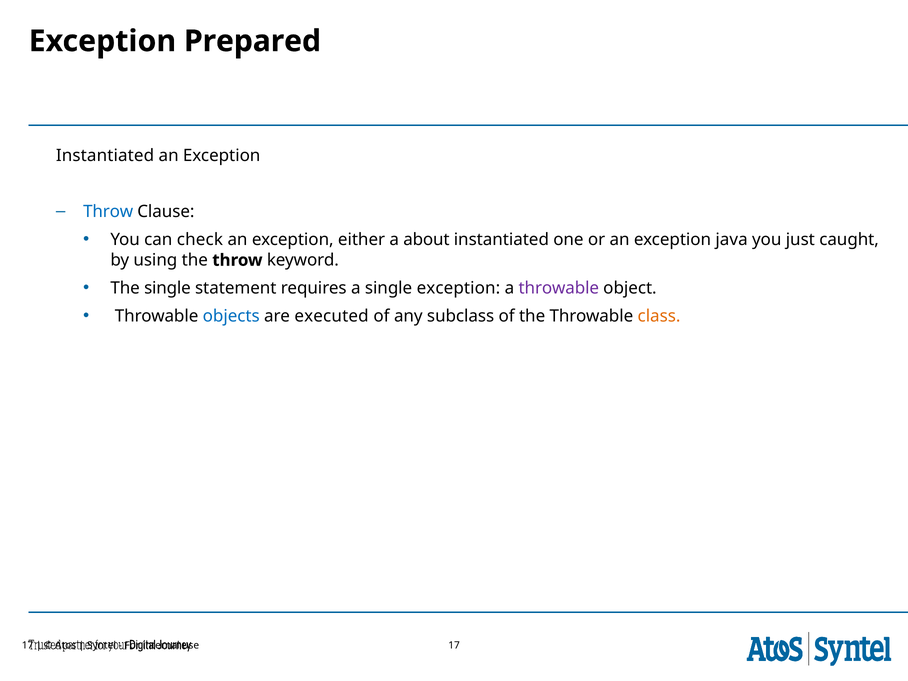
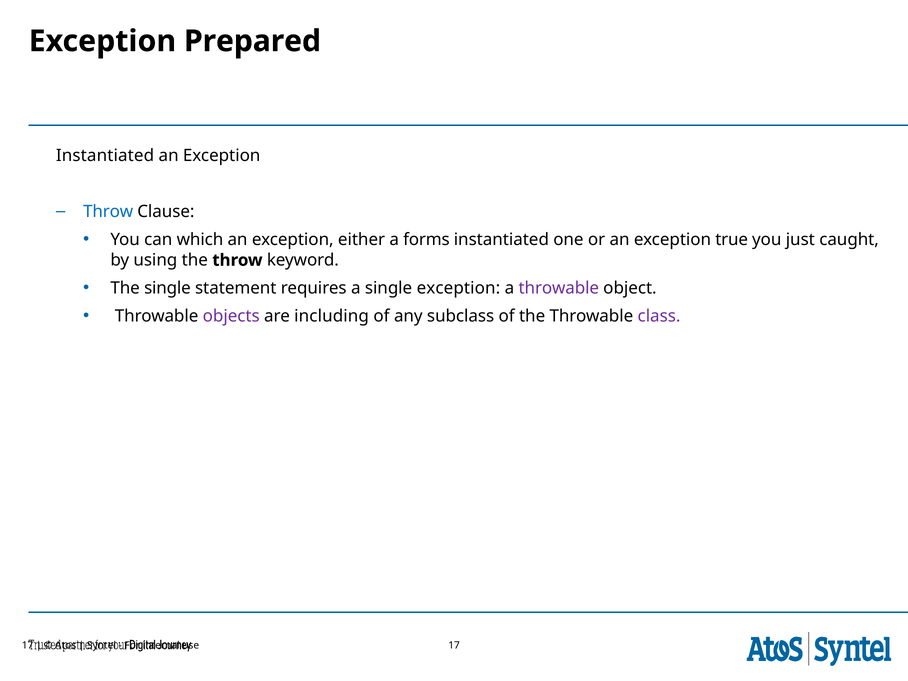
check: check -> which (200, 240)
about: about -> forms (426, 240)
java: java -> true (732, 240)
objects colour: blue -> purple (231, 316)
executed: executed -> including (332, 316)
class colour: orange -> purple (659, 316)
